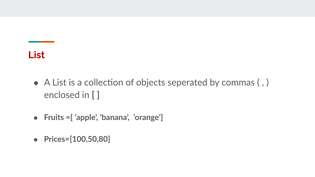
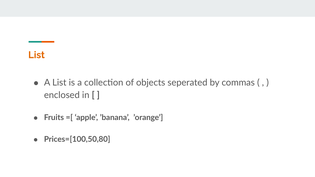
List colour: red -> orange (37, 55)
